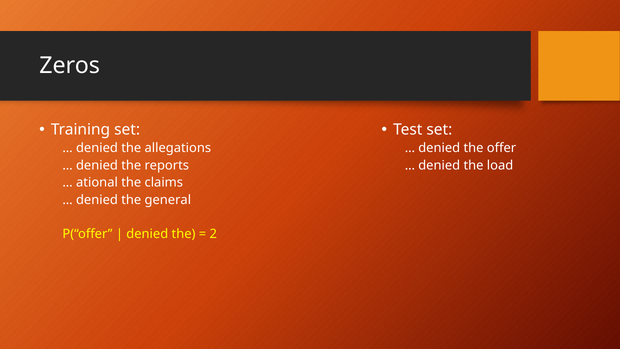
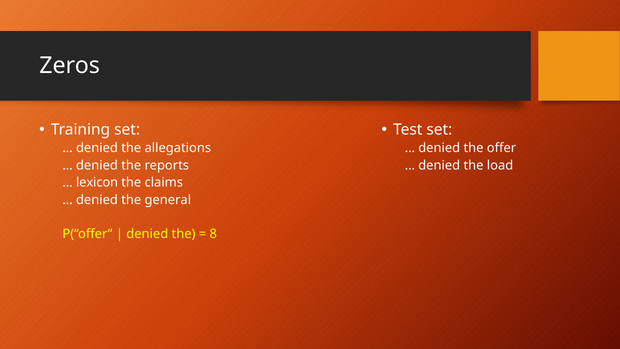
ational: ational -> lexicon (97, 182)
2: 2 -> 8 (213, 234)
